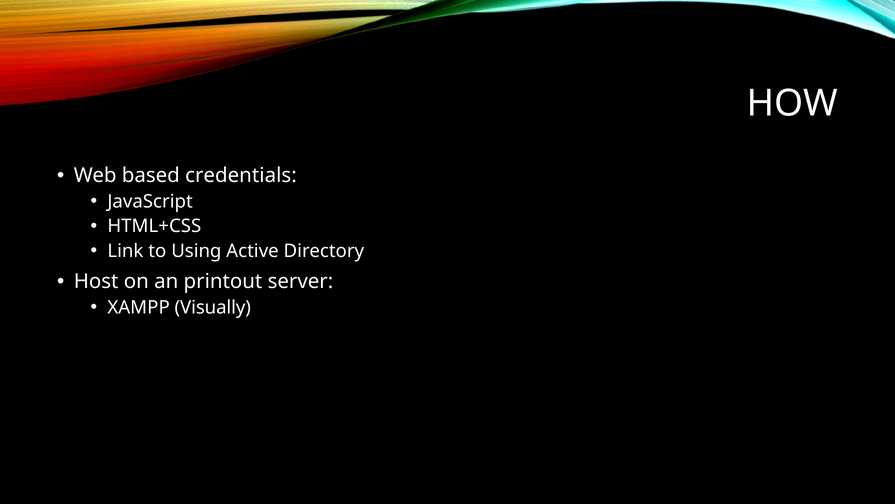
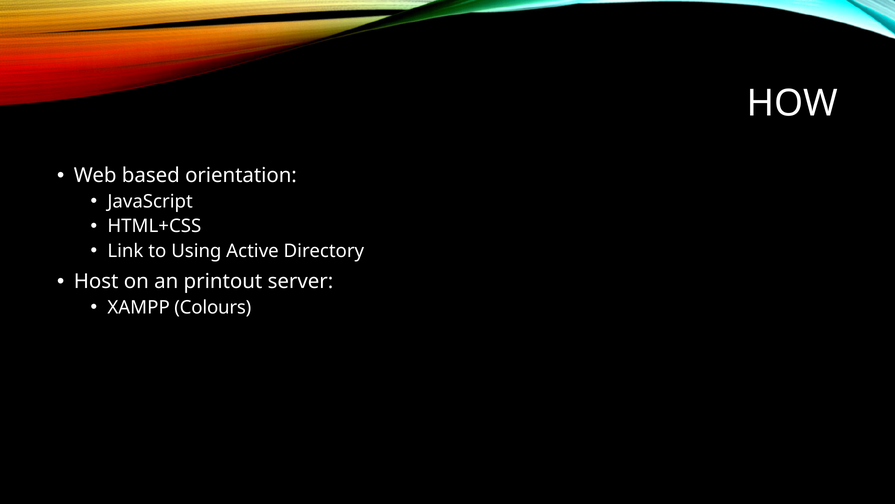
credentials: credentials -> orientation (241, 175)
Visually: Visually -> Colours (213, 307)
